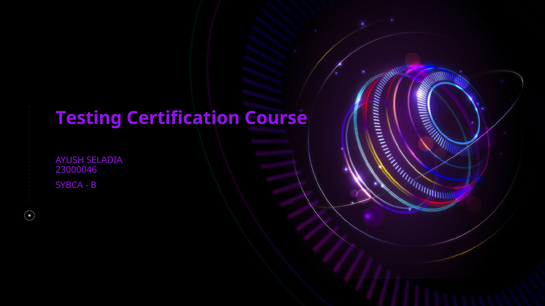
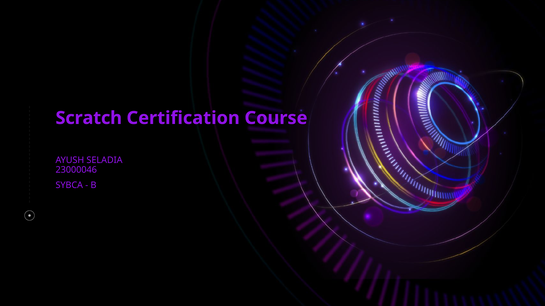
Testing: Testing -> Scratch (89, 118)
